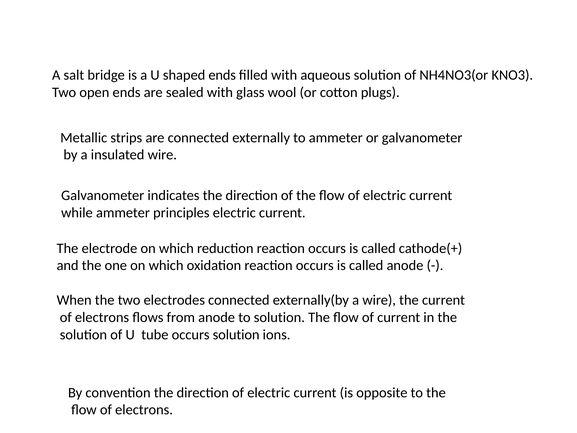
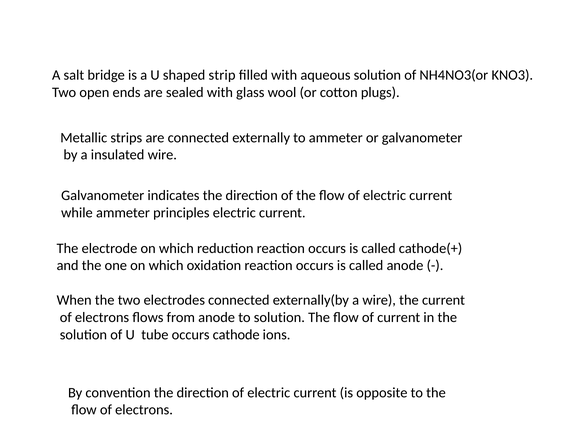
shaped ends: ends -> strip (222, 75)
occurs solution: solution -> cathode (236, 335)
